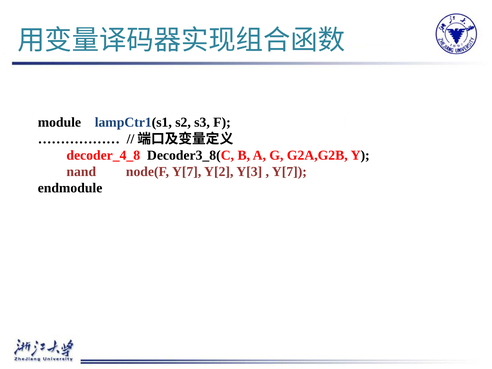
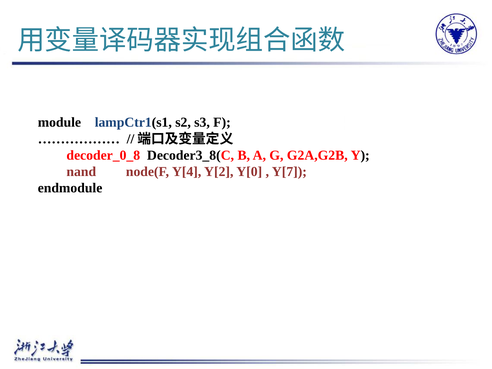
decoder_4_8: decoder_4_8 -> decoder_0_8 (103, 155)
node(F Y[7: Y[7 -> Y[4 (187, 172)
Y[3: Y[3 -> Y[0 (249, 172)
